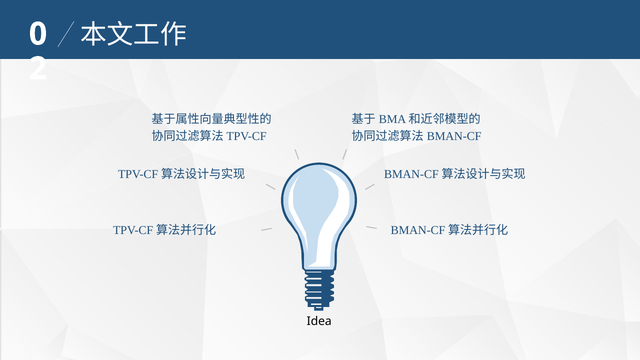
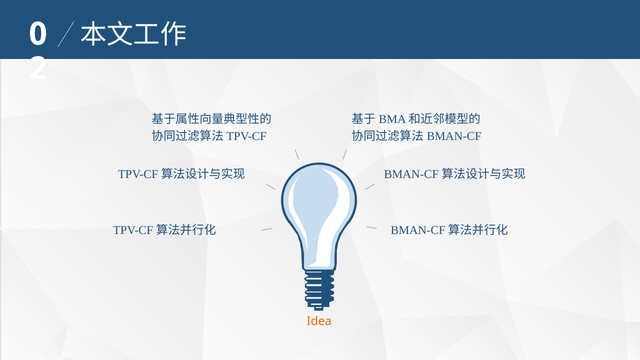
Idea colour: black -> orange (319, 321)
